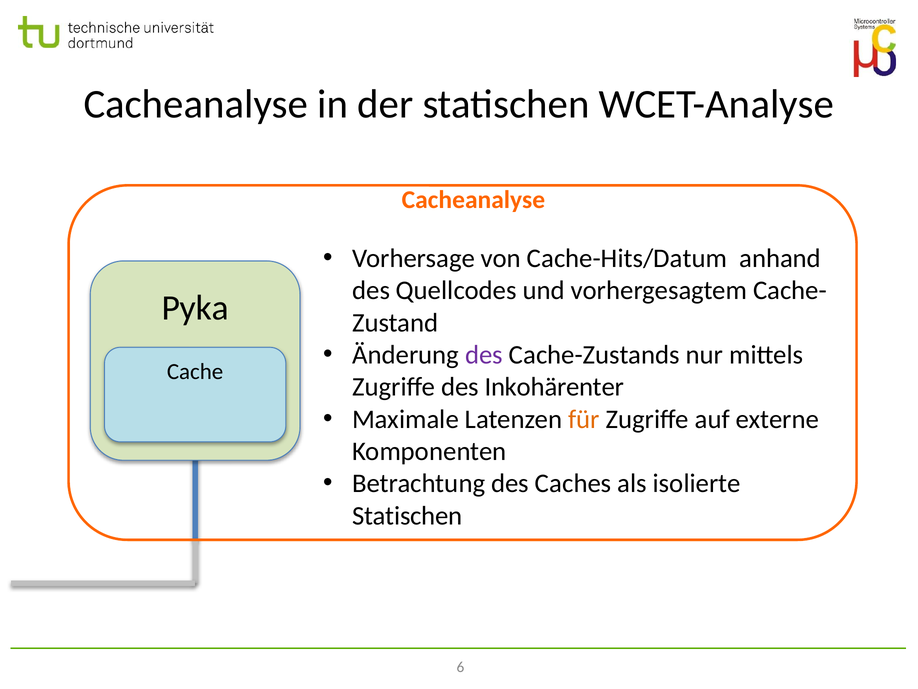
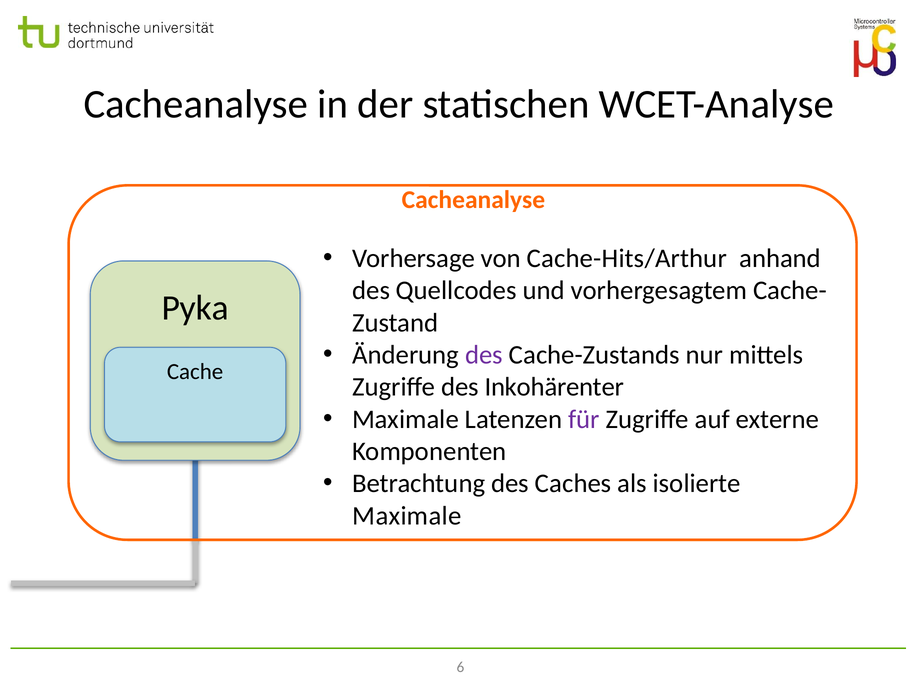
Cache-Hits/Datum: Cache-Hits/Datum -> Cache-Hits/Arthur (627, 258)
für colour: orange -> purple (584, 419)
Statischen: Statischen -> Maximale (407, 515)
